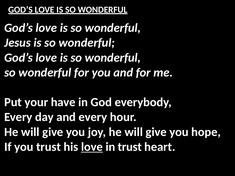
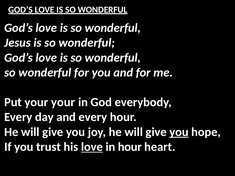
your have: have -> your (63, 102)
you underline: none -> present (179, 132)
in trust: trust -> hour (130, 147)
